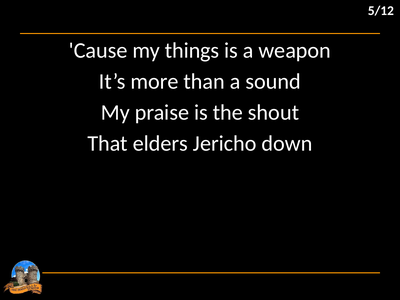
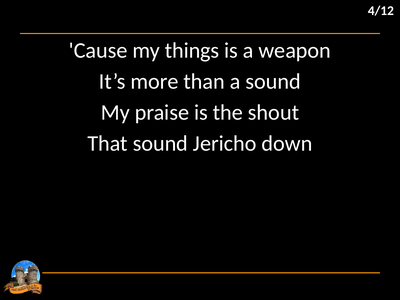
5/12: 5/12 -> 4/12 (381, 11)
That elders: elders -> sound (160, 144)
